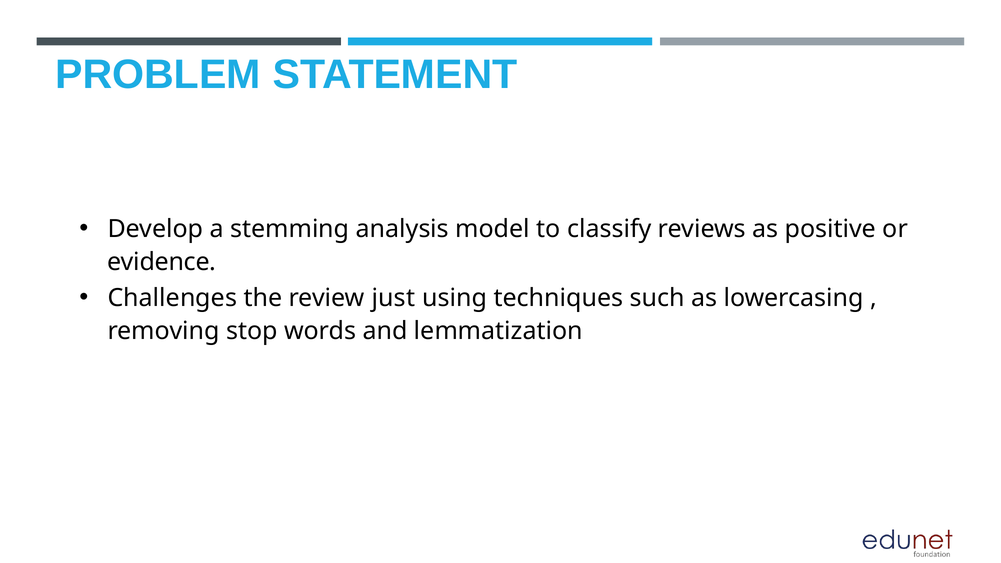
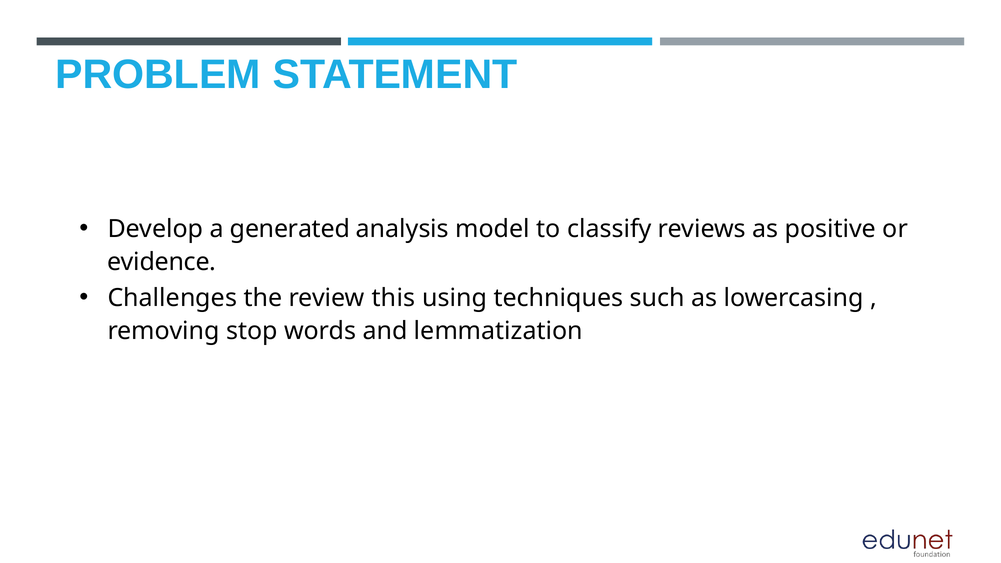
stemming: stemming -> generated (290, 229)
just: just -> this (393, 298)
